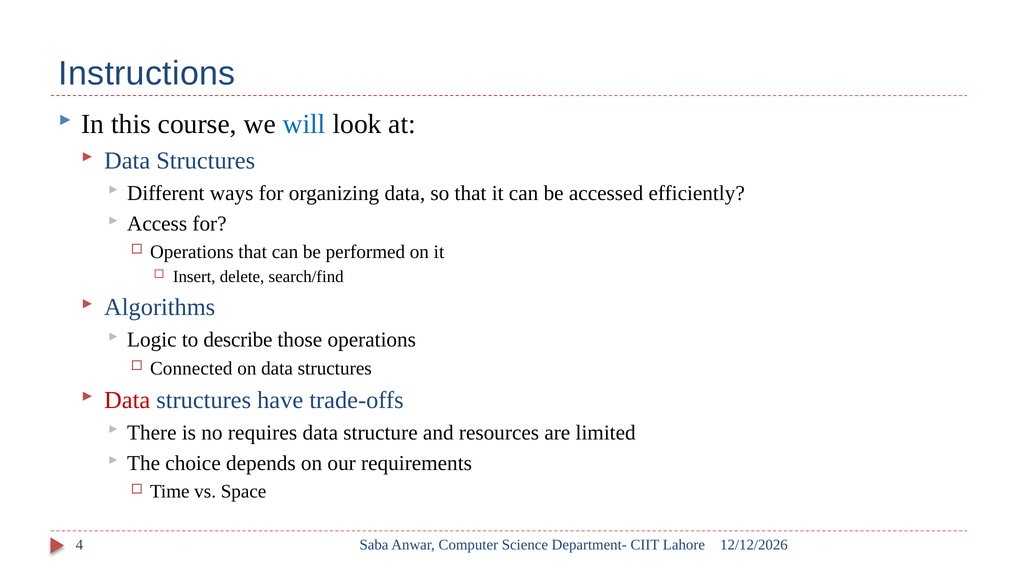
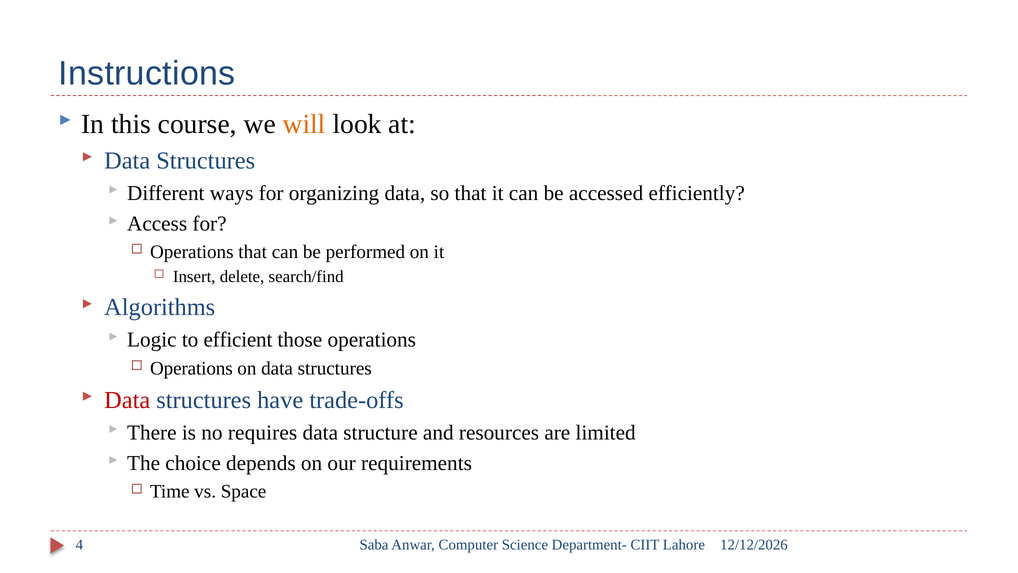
will colour: blue -> orange (304, 124)
describe: describe -> efficient (238, 340)
Connected: Connected -> Operations (191, 368)
